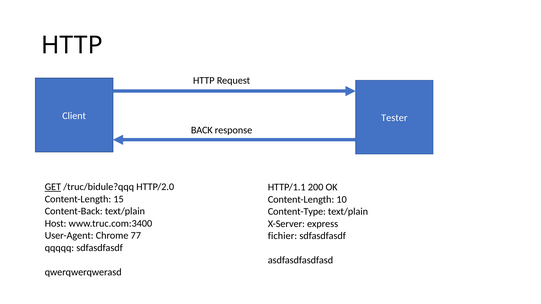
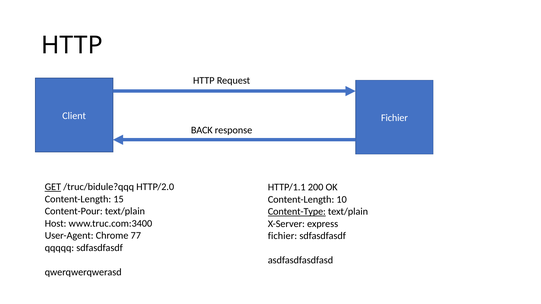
Client Tester: Tester -> Fichier (394, 118)
Content-Back: Content-Back -> Content-Pour (74, 212)
Content-Type underline: none -> present (297, 212)
